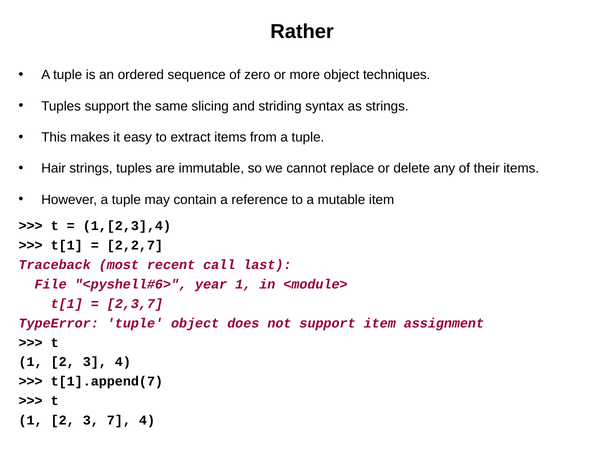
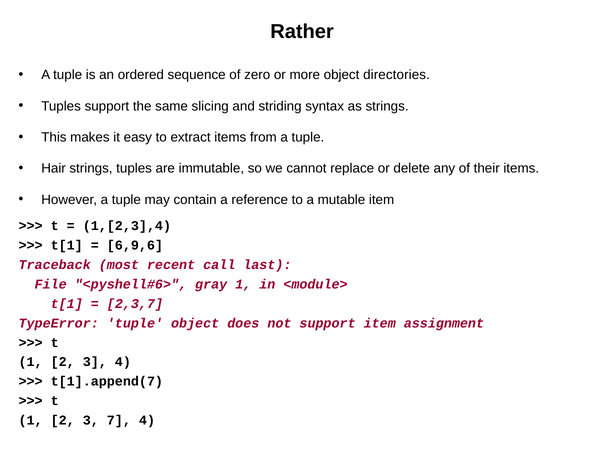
techniques: techniques -> directories (397, 75)
2,2,7: 2,2,7 -> 6,9,6 (135, 245)
year: year -> gray (211, 284)
